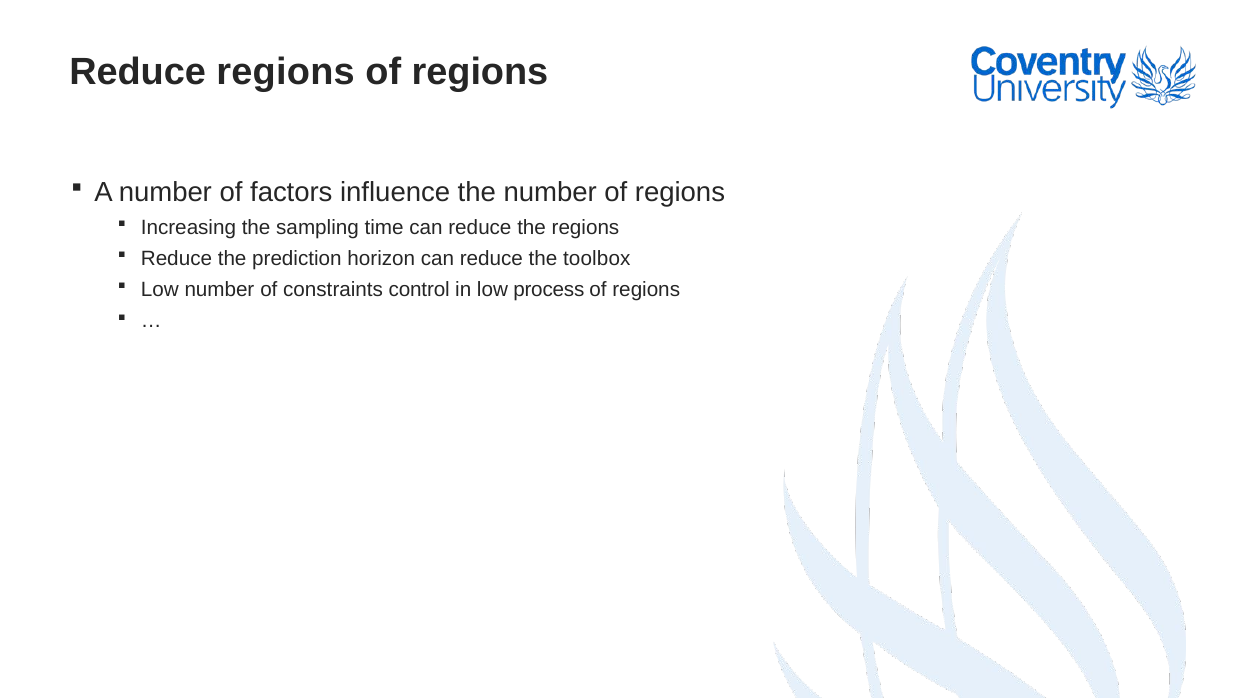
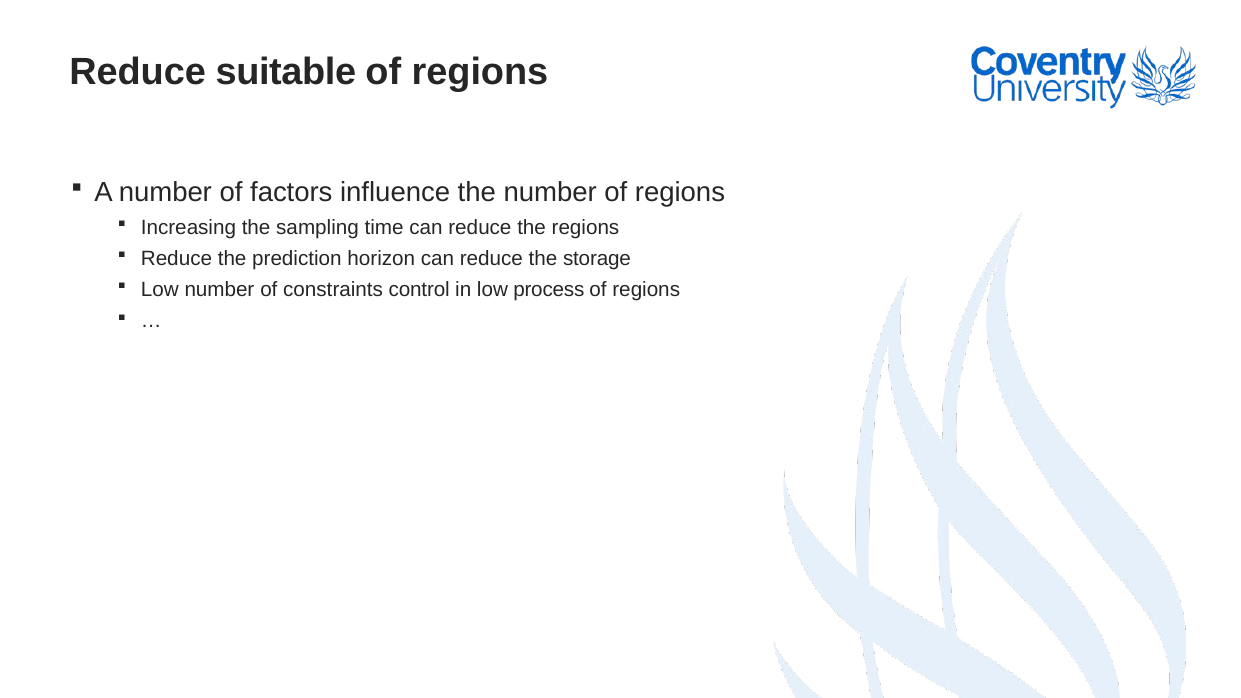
Reduce regions: regions -> suitable (286, 72)
toolbox: toolbox -> storage (597, 259)
